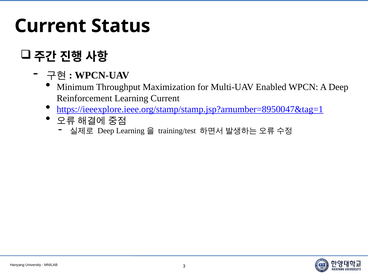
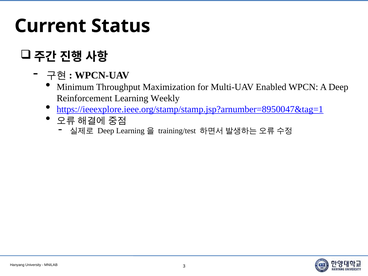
Learning Current: Current -> Weekly (165, 98)
